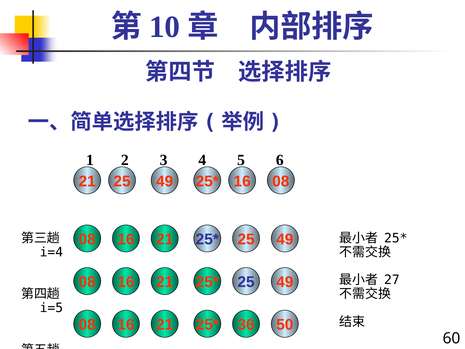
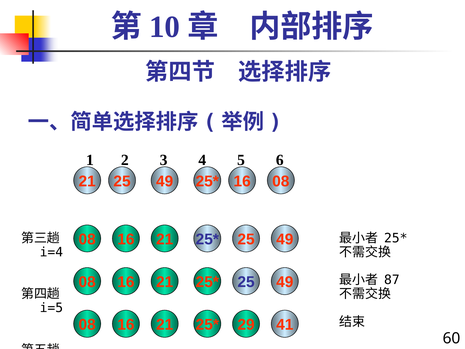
27: 27 -> 87 (392, 280)
36: 36 -> 29 (246, 325)
50: 50 -> 41 (285, 325)
